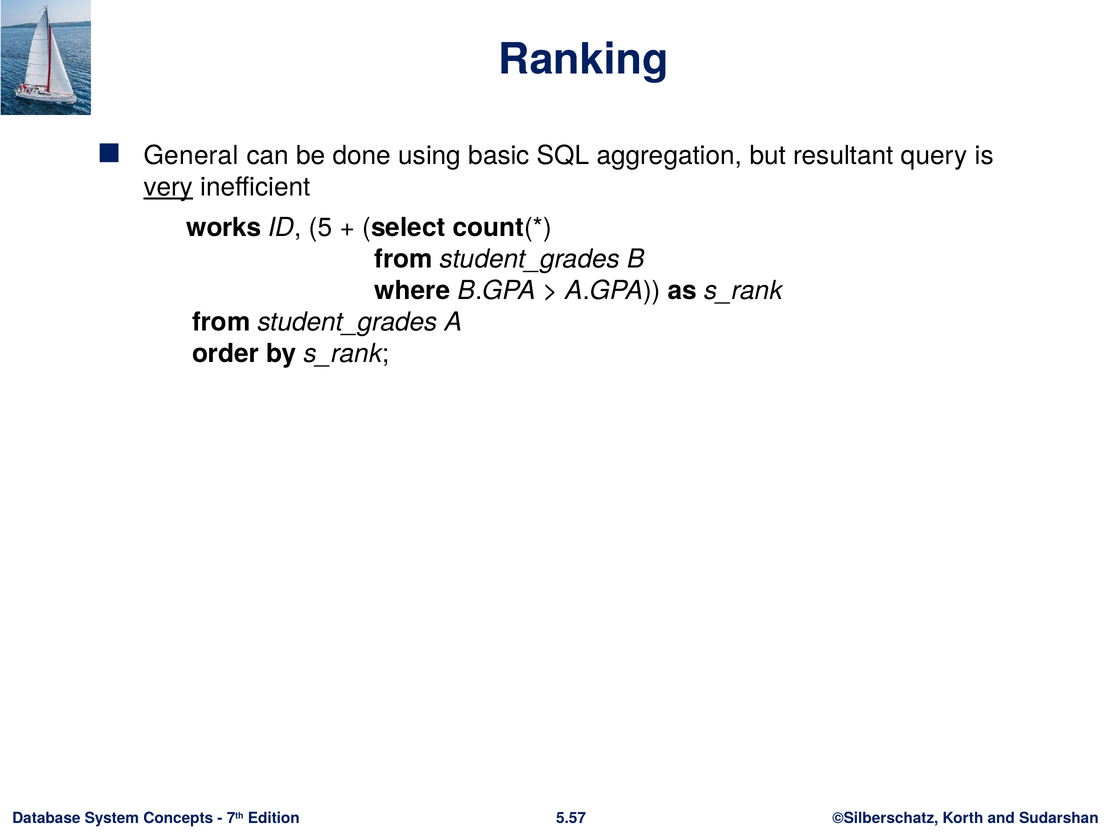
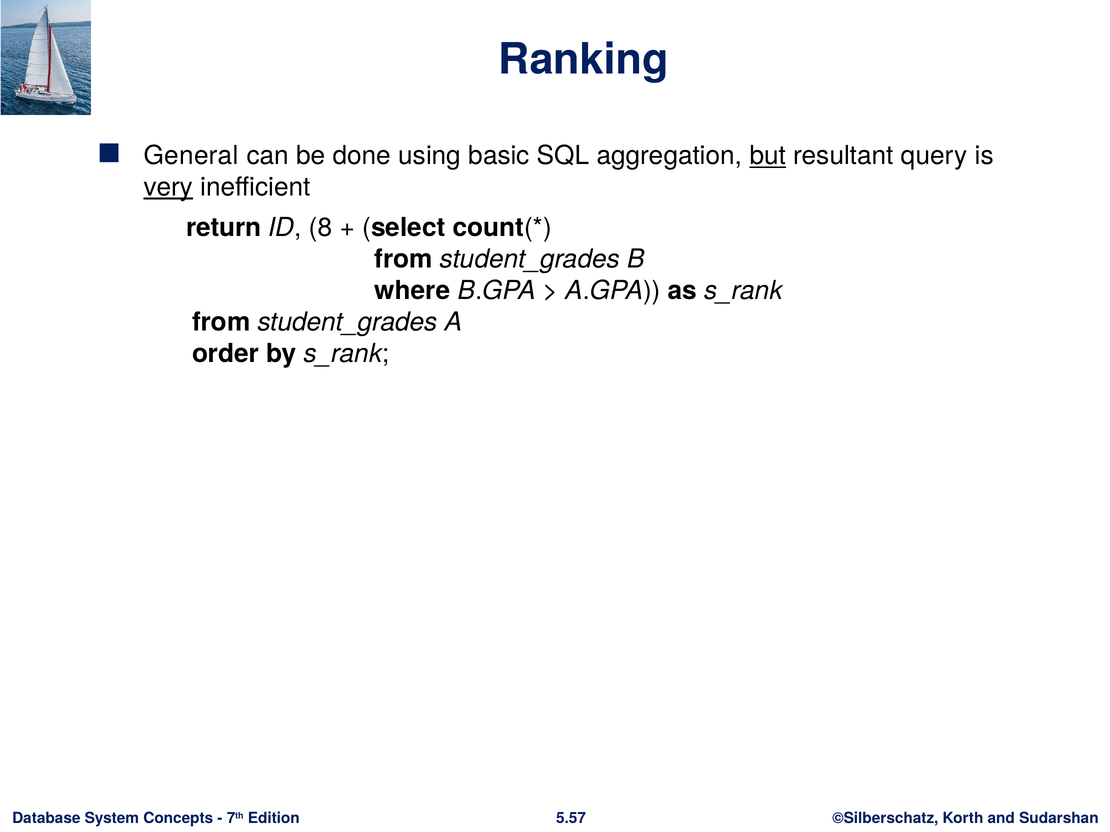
but underline: none -> present (768, 156)
works: works -> return (224, 228)
5: 5 -> 8 (321, 228)
